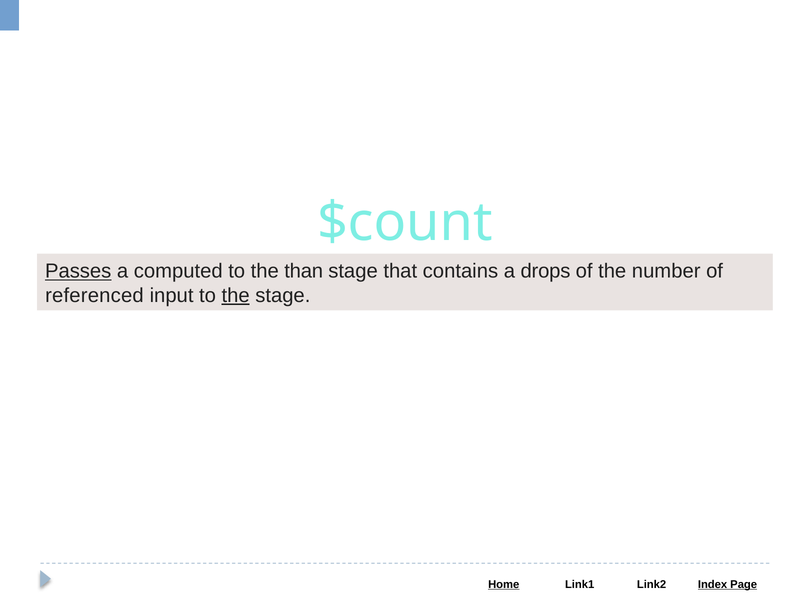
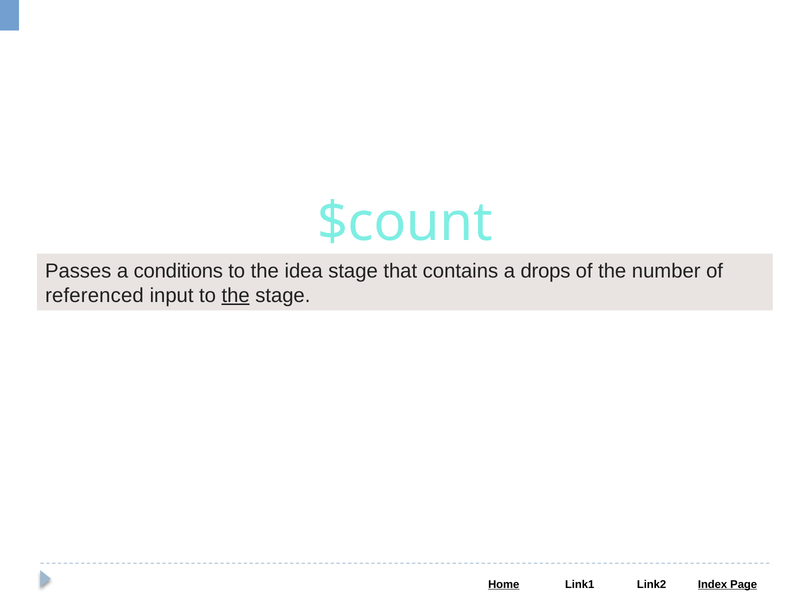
Passes underline: present -> none (78, 271)
computed: computed -> conditions (178, 271)
than: than -> idea (304, 271)
